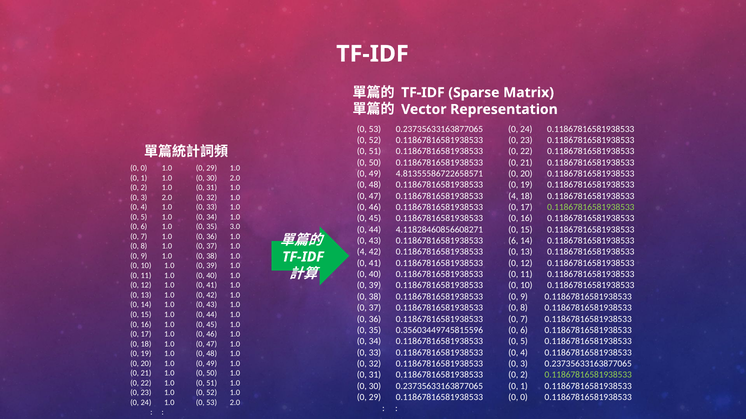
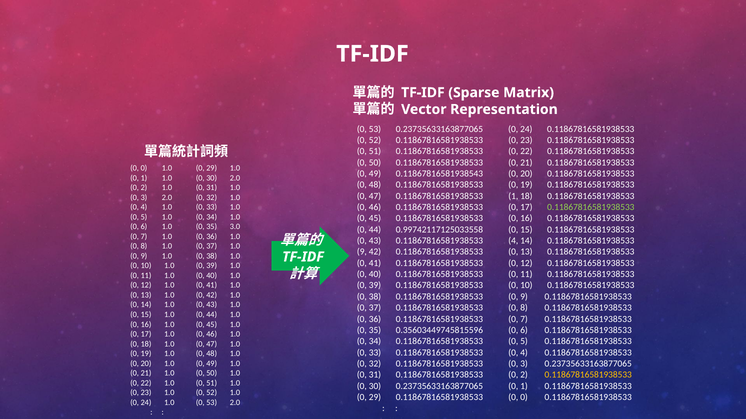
4.81355586722658571: 4.81355586722658571 -> 0.11867816581938543 (439, 174)
4: 4 -> 1 (513, 196)
4.11828460856608271: 4.11828460856608271 -> 0.99742117125033558 (439, 230)
6: 6 -> 4 (513, 241)
4: 4 -> 9 (362, 252)
0.11867816581938533 colour: light green -> yellow (588, 375)
